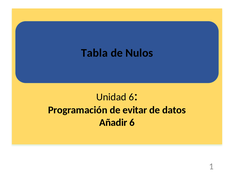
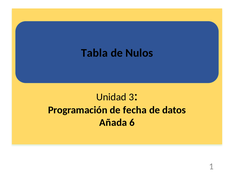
Unidad 6: 6 -> 3 (131, 97)
evitar: evitar -> fecha (135, 110)
Añadir: Añadir -> Añada (113, 122)
